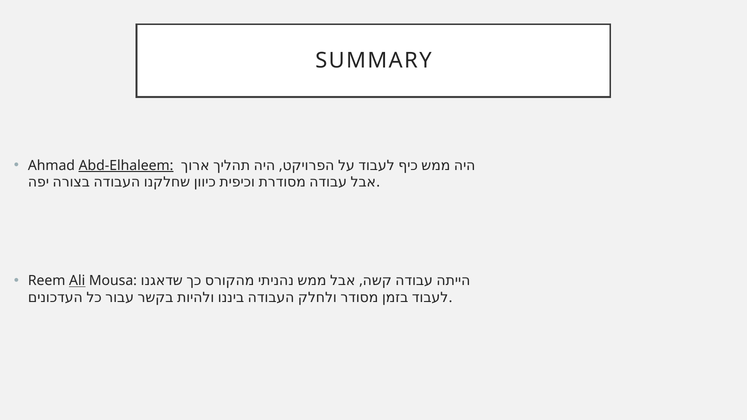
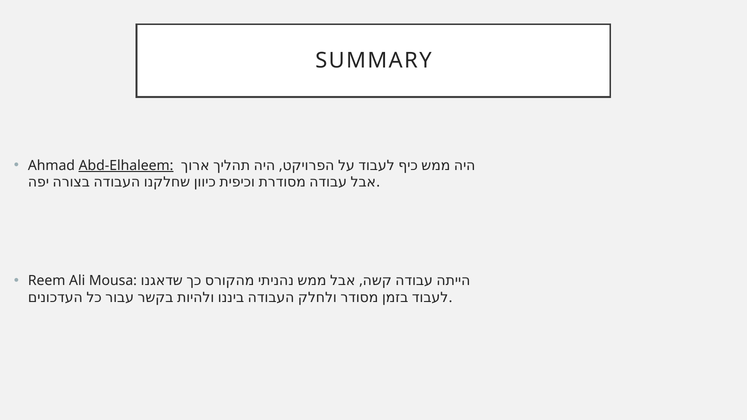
Ali underline: present -> none (77, 281)
